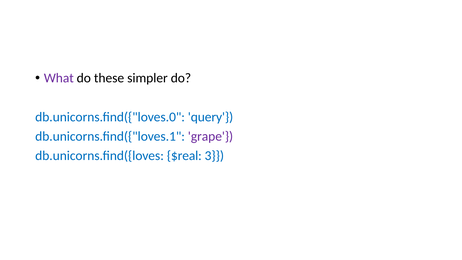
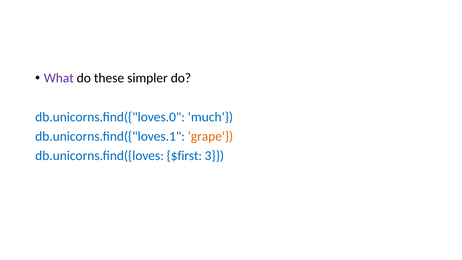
query: query -> much (210, 117)
grape colour: purple -> orange (211, 136)
$real: $real -> $first (184, 156)
